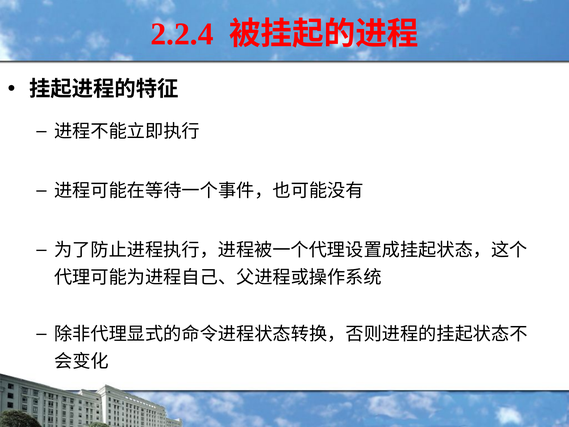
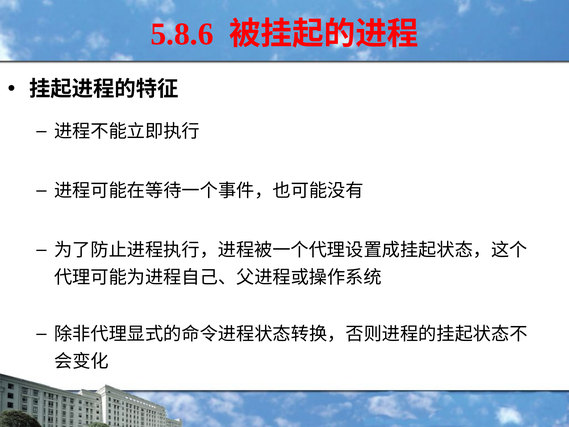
2.2.4: 2.2.4 -> 5.8.6 (182, 34)
